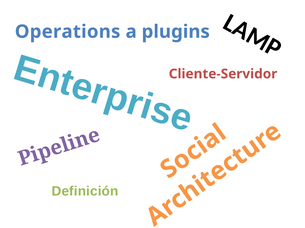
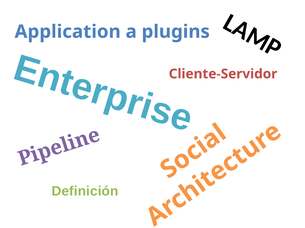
Operations: Operations -> Application (68, 32)
